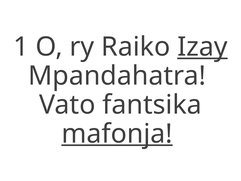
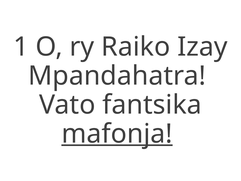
Izay underline: present -> none (202, 47)
